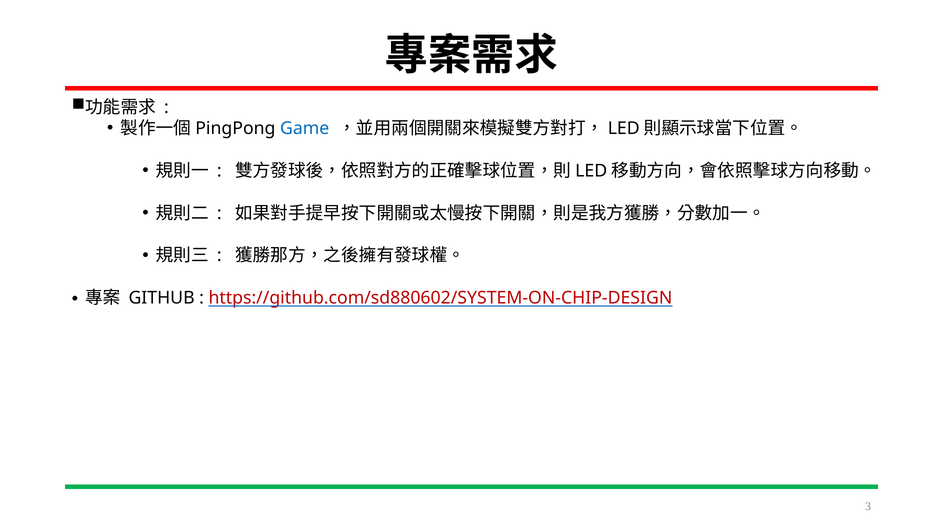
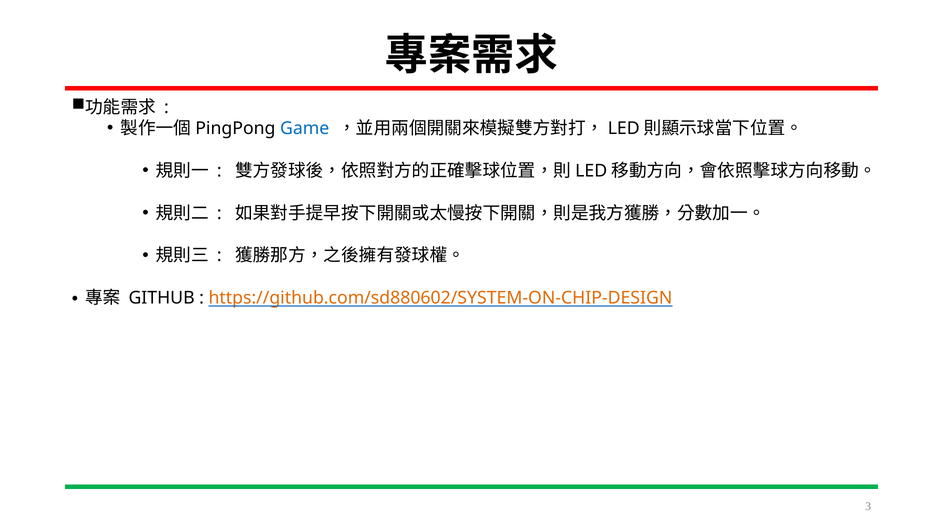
https://github.com/sd880602/SYSTEM-ON-CHIP-DESIGN colour: red -> orange (440, 298)
